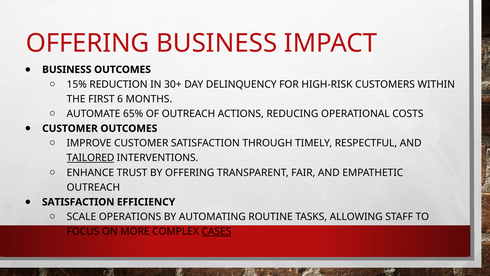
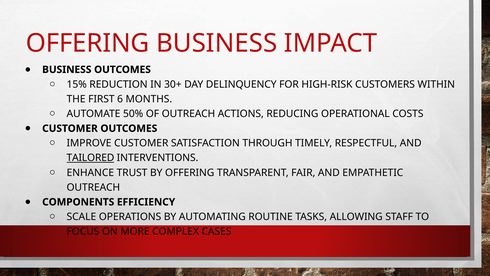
65%: 65% -> 50% (133, 114)
SATISFACTION: SATISFACTION -> COMPONENTS (78, 202)
CASES underline: present -> none (216, 231)
